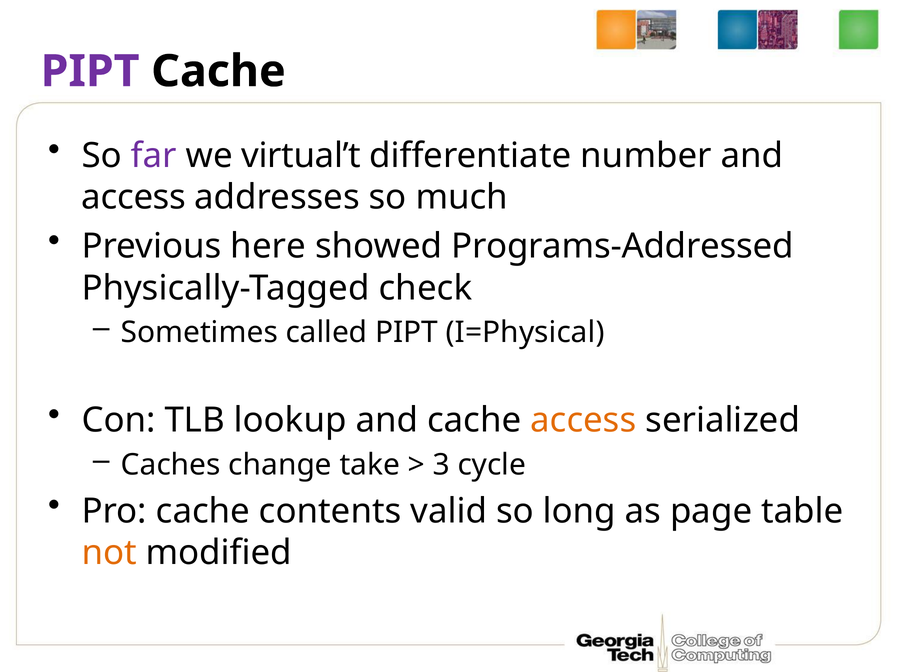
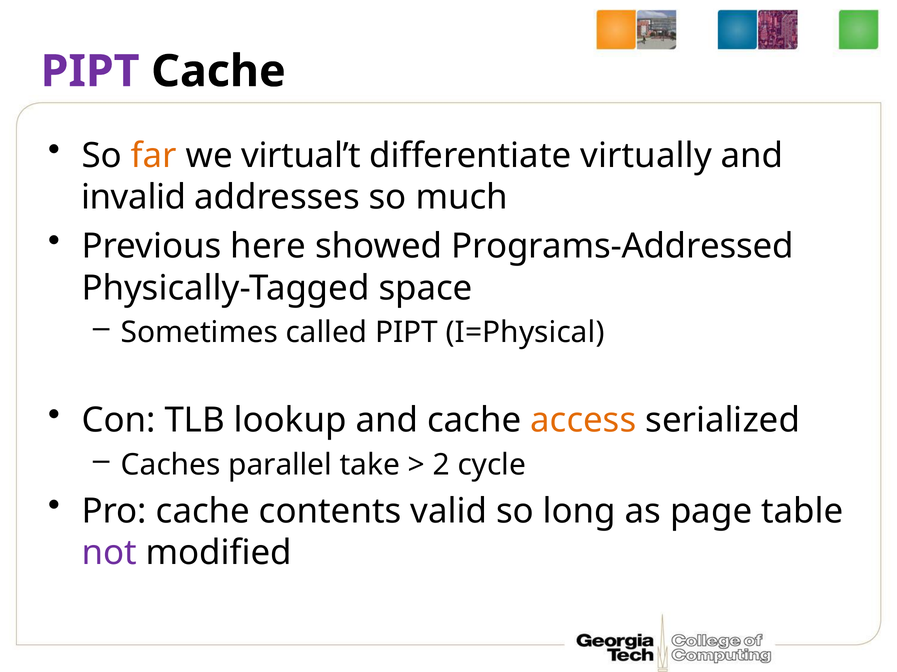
far colour: purple -> orange (154, 156)
number: number -> virtually (646, 156)
access: access -> invalid (134, 198)
check: check -> space (426, 288)
change: change -> parallel (280, 465)
3: 3 -> 2 (441, 465)
not colour: orange -> purple (109, 554)
